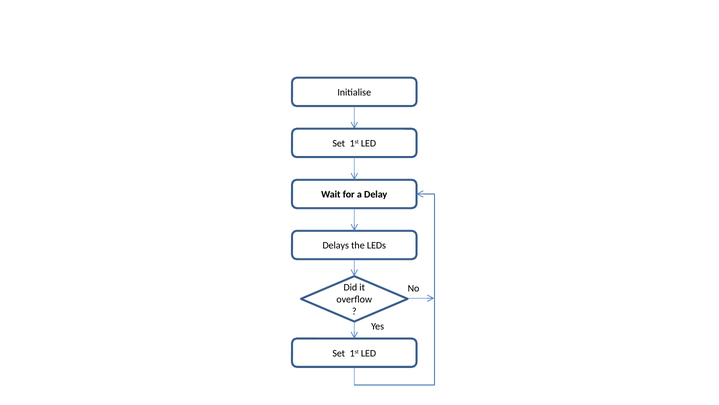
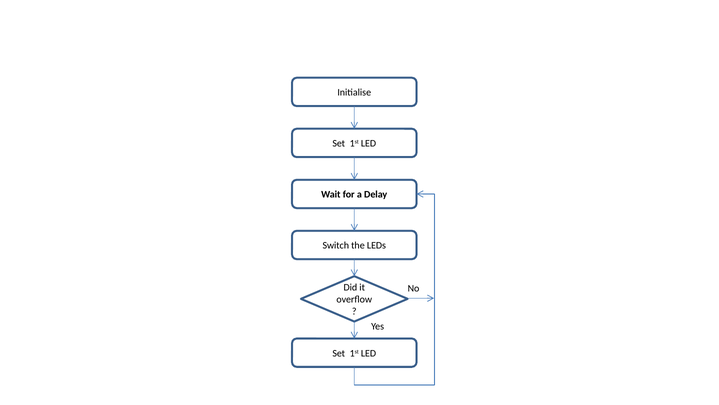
Delays: Delays -> Switch (336, 245)
